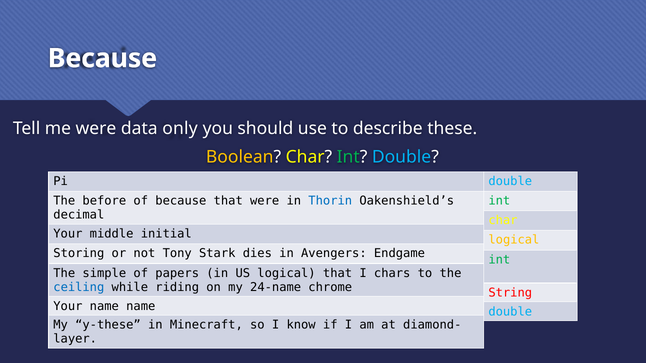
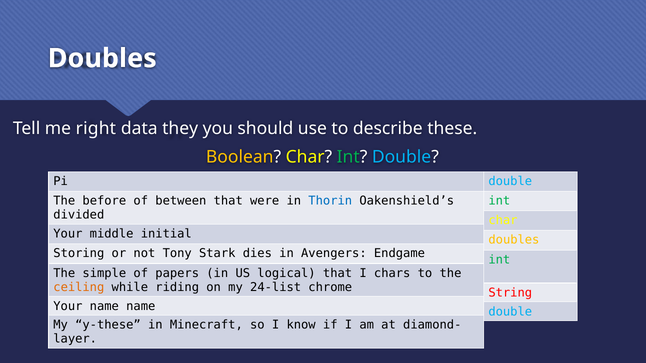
Because: Because -> Doubles (102, 58)
me were: were -> right (96, 129)
only: only -> they (180, 129)
of because: because -> between (181, 201)
decimal: decimal -> divided (79, 215)
logical: logical -> doubles (514, 240)
ceiling colour: blue -> orange (79, 287)
24-name: 24-name -> 24-list (276, 287)
